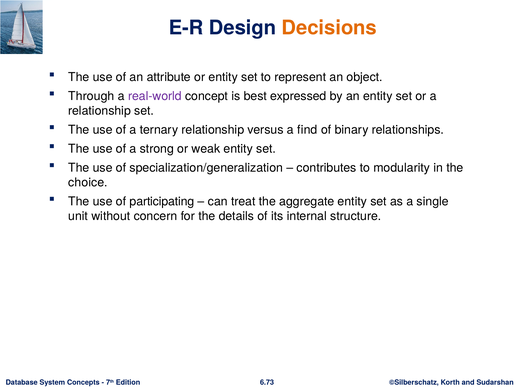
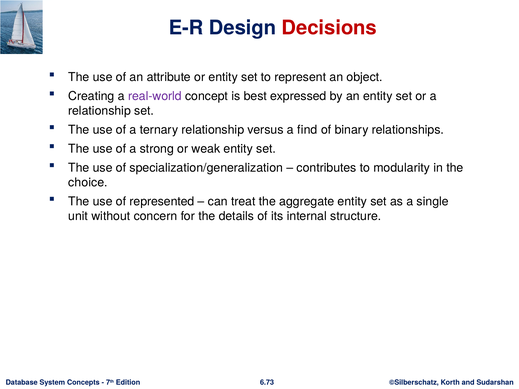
Decisions colour: orange -> red (329, 28)
Through: Through -> Creating (91, 96)
participating: participating -> represented (162, 201)
